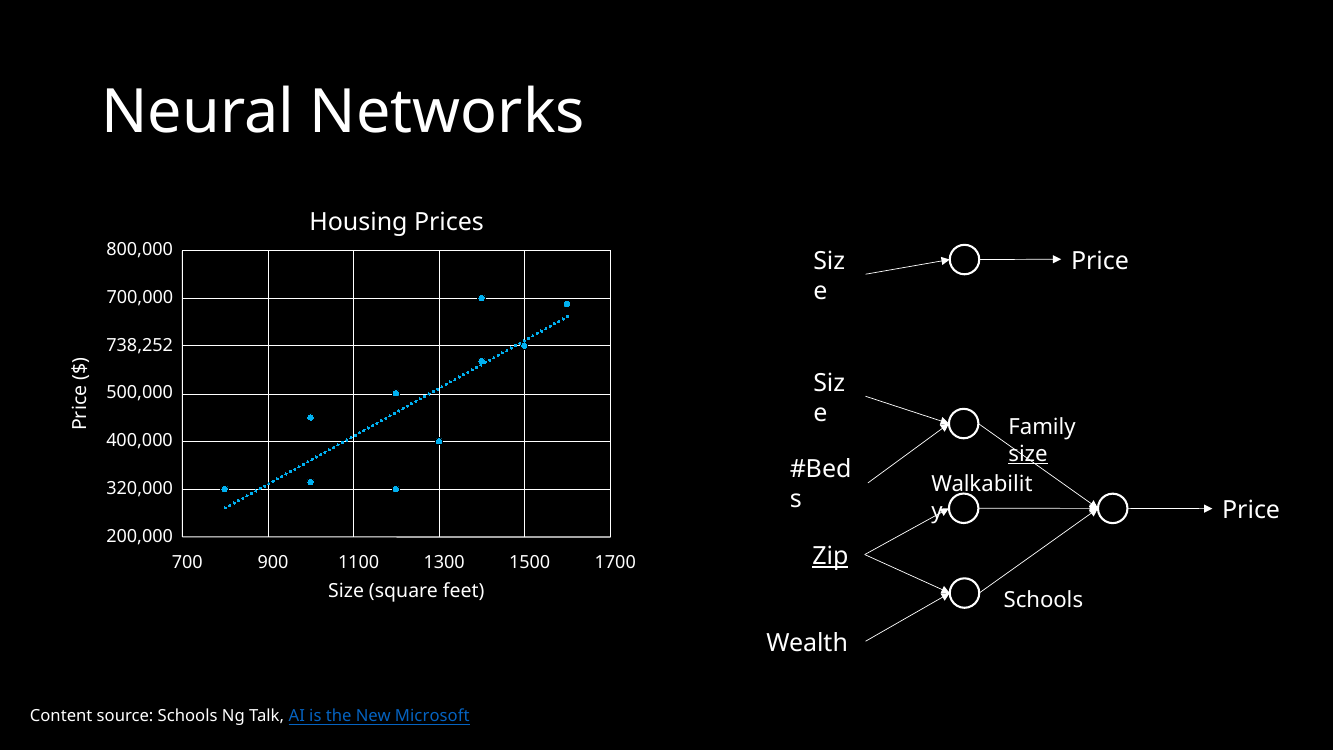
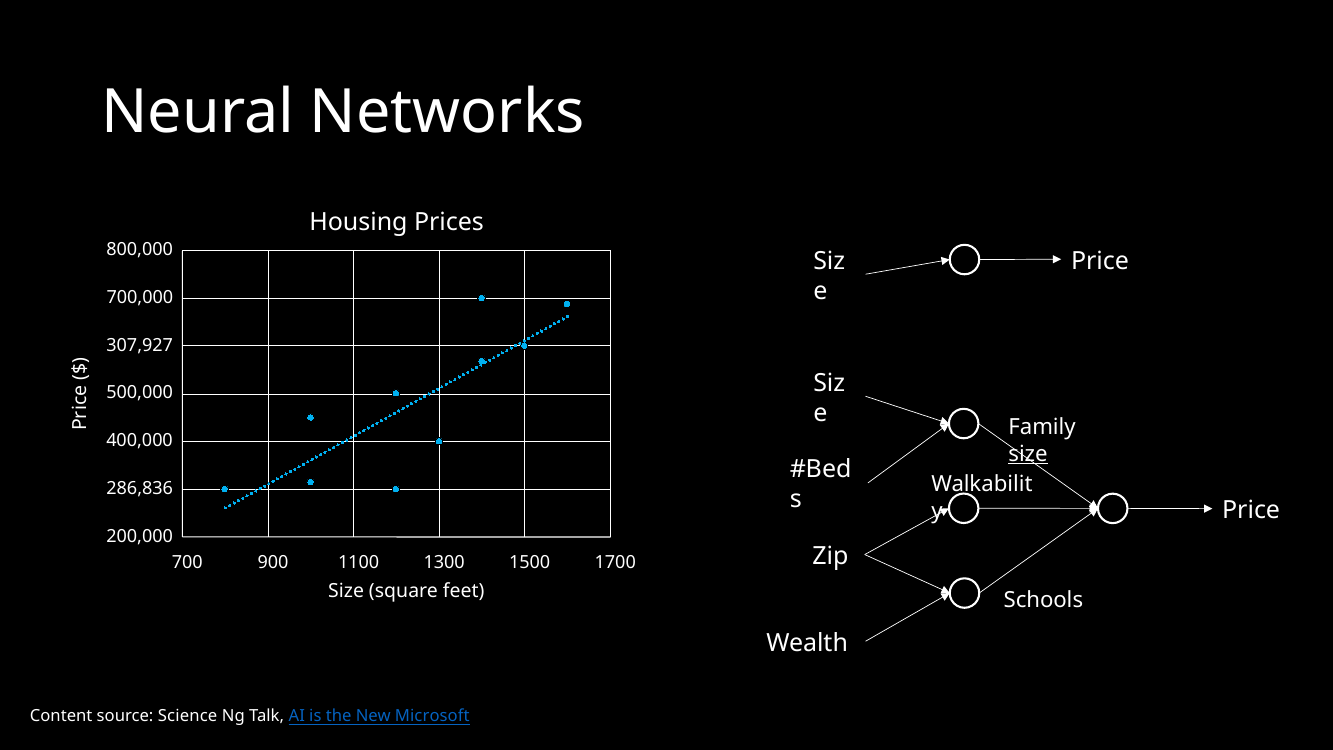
738,252: 738,252 -> 307,927 (140, 345)
320,000: 320,000 -> 286,836 (140, 488)
Zip underline: present -> none (830, 556)
source Schools: Schools -> Science (188, 716)
